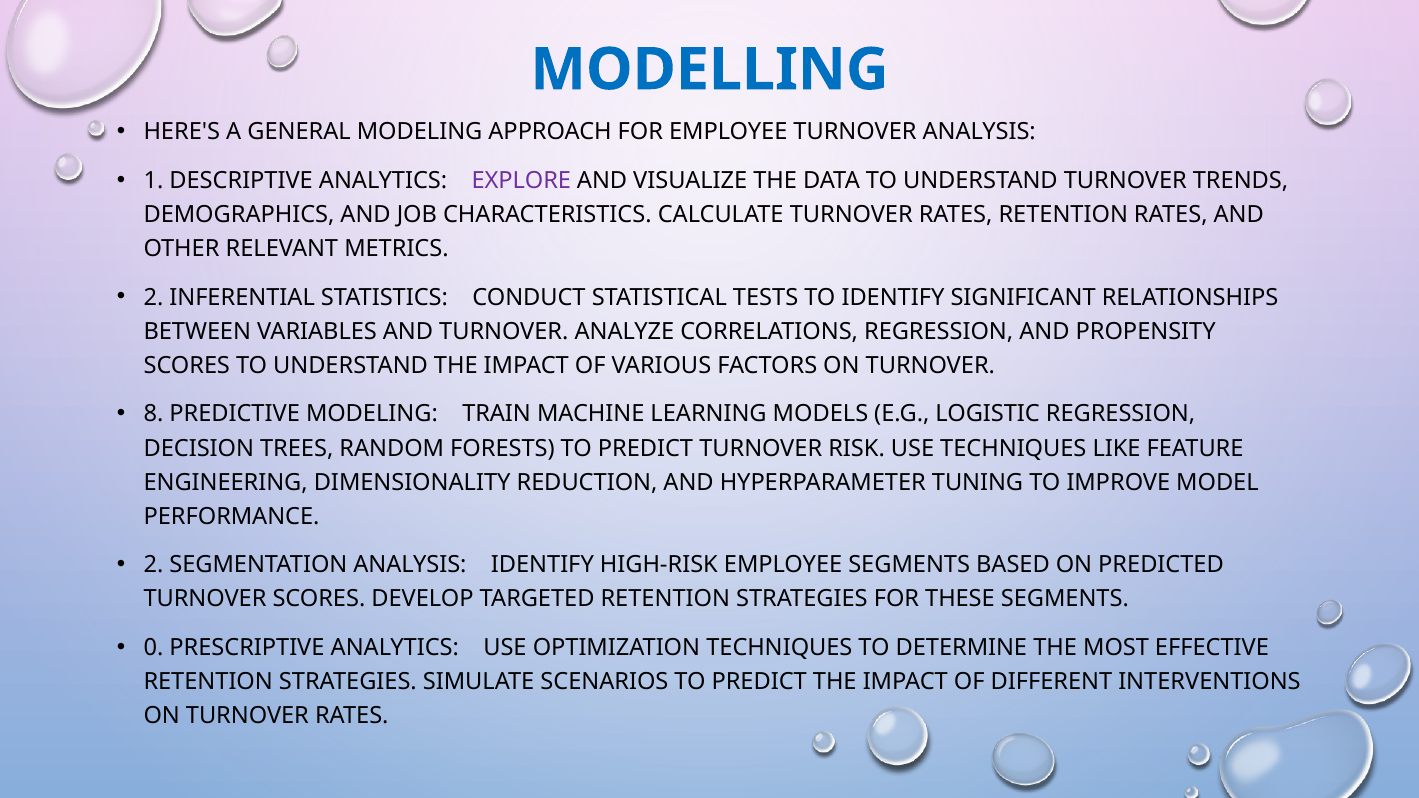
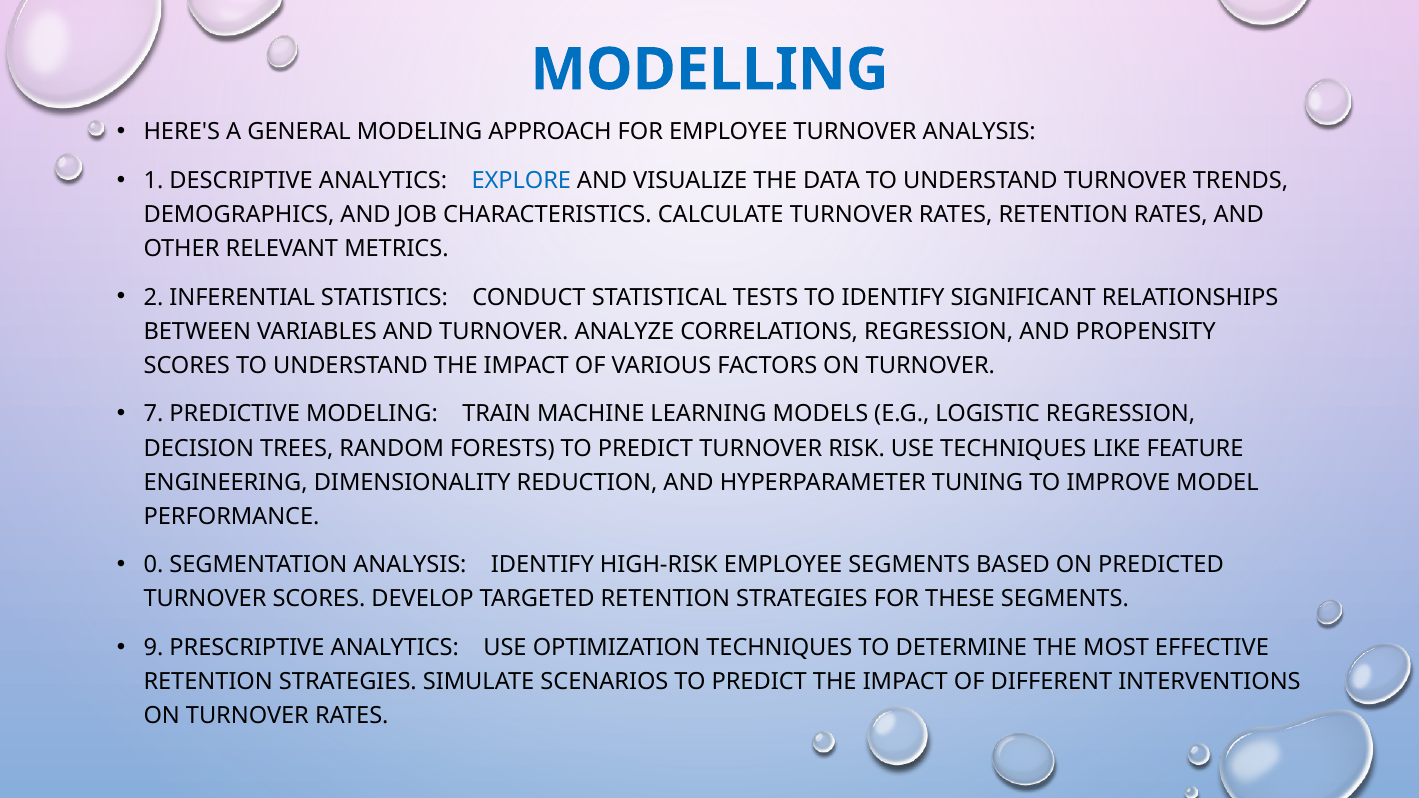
EXPLORE colour: purple -> blue (521, 181)
8: 8 -> 7 (154, 414)
2: 2 -> 0 (154, 565)
0: 0 -> 9 (154, 648)
